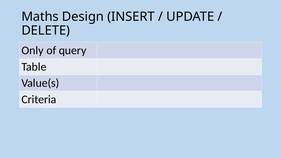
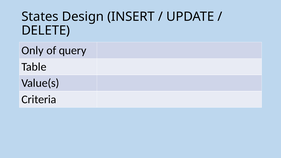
Maths: Maths -> States (40, 17)
